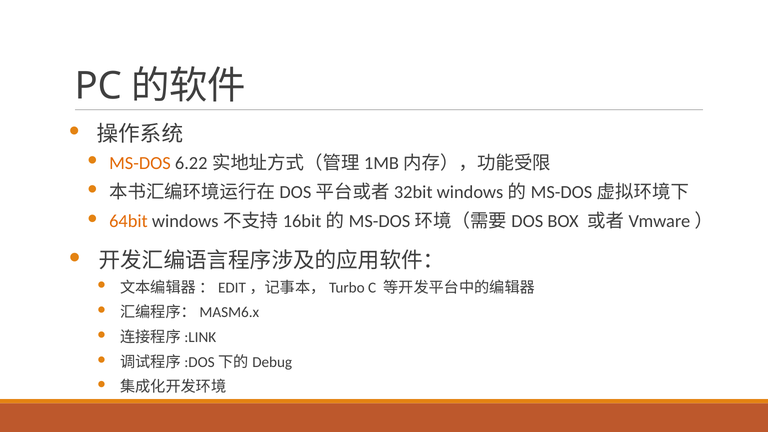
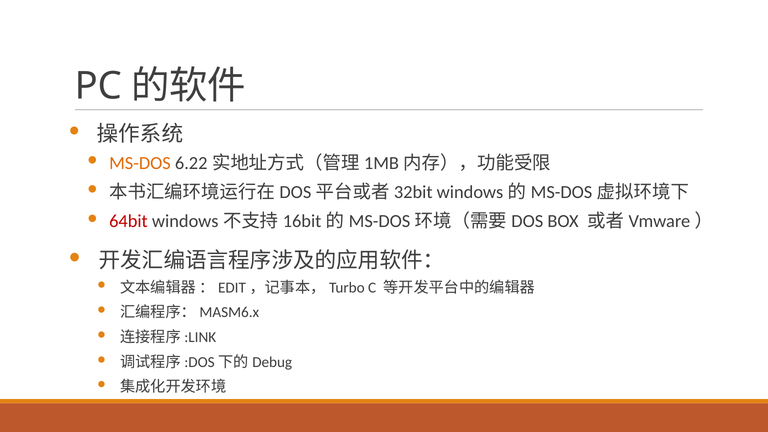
64bit colour: orange -> red (128, 221)
